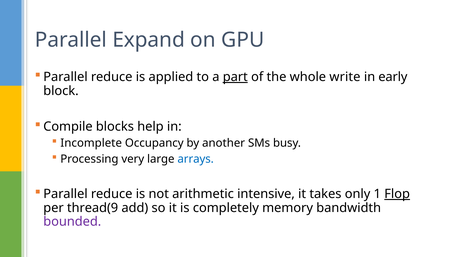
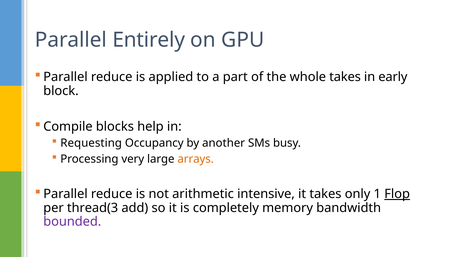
Expand: Expand -> Entirely (149, 40)
part underline: present -> none (235, 77)
whole write: write -> takes (345, 77)
Incomplete: Incomplete -> Requesting (91, 143)
arrays colour: blue -> orange (196, 159)
thread(9: thread(9 -> thread(3 (93, 207)
